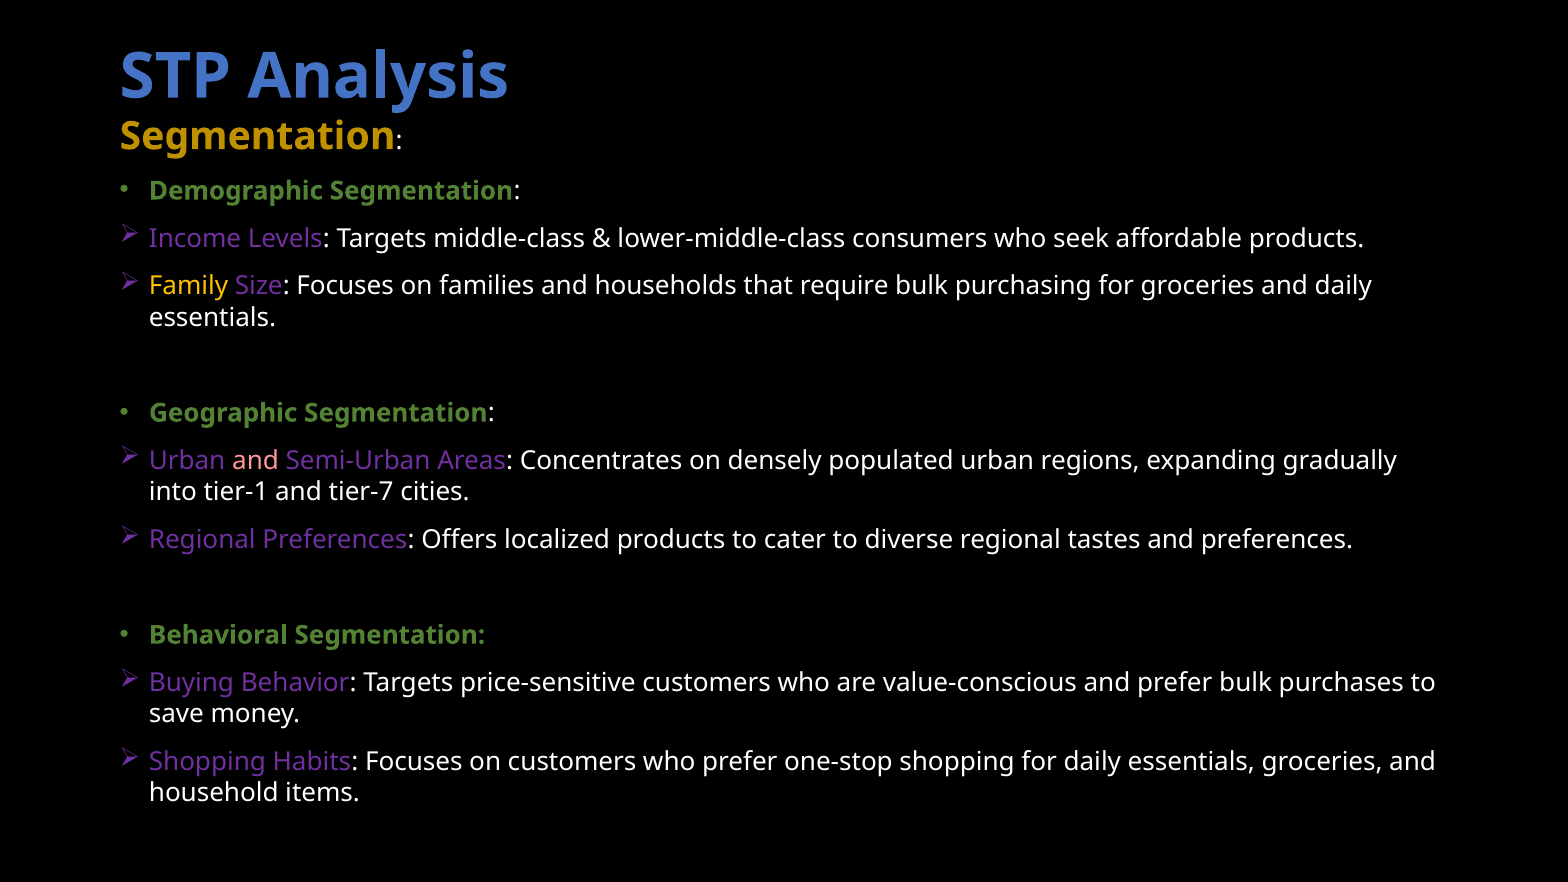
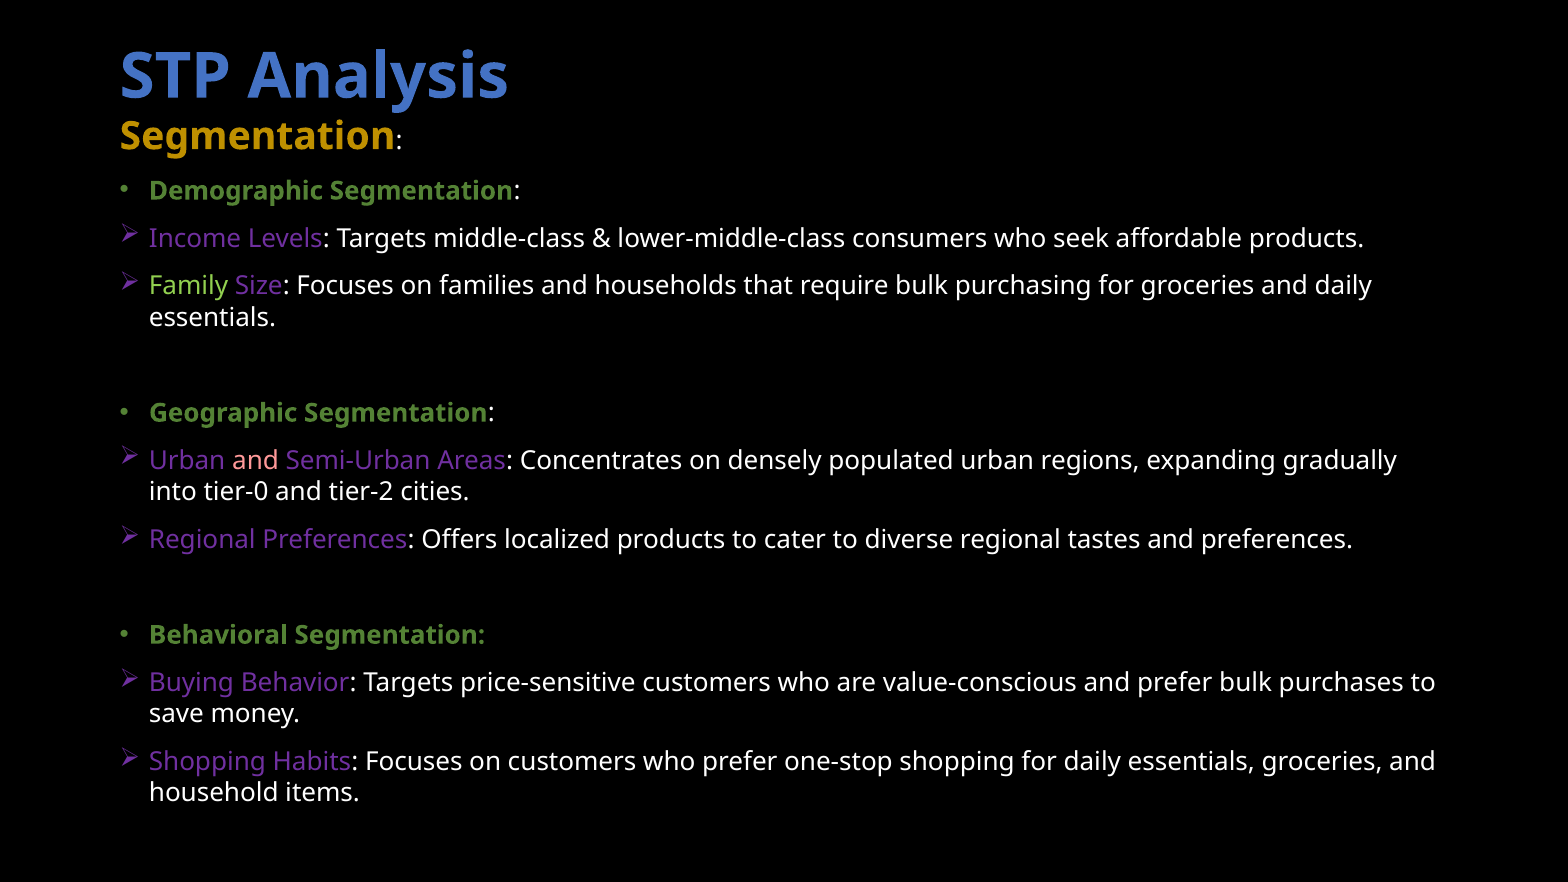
Family colour: yellow -> light green (189, 286)
tier-1: tier-1 -> tier-0 (236, 492)
tier-7: tier-7 -> tier-2 (361, 492)
